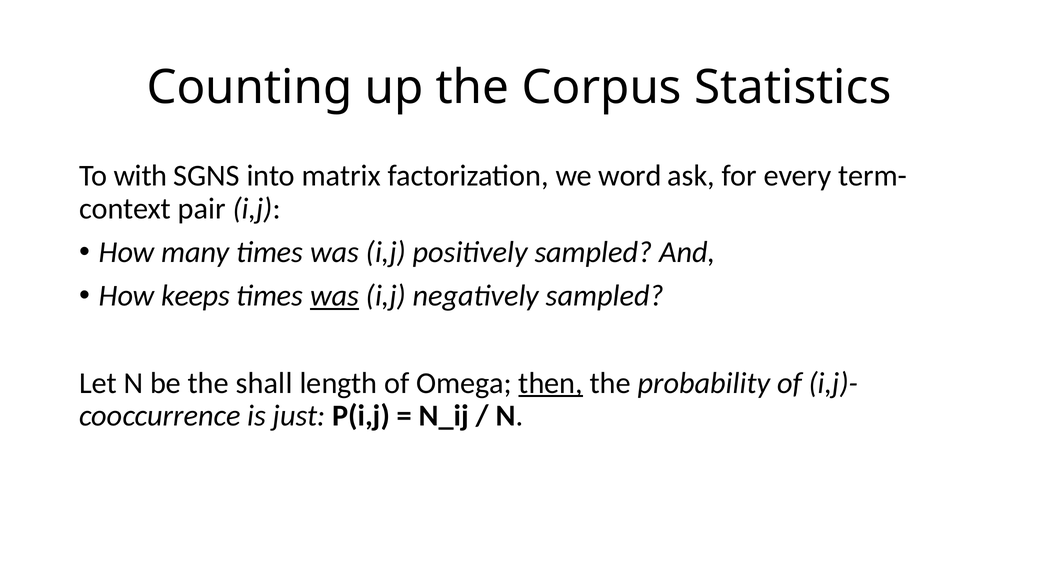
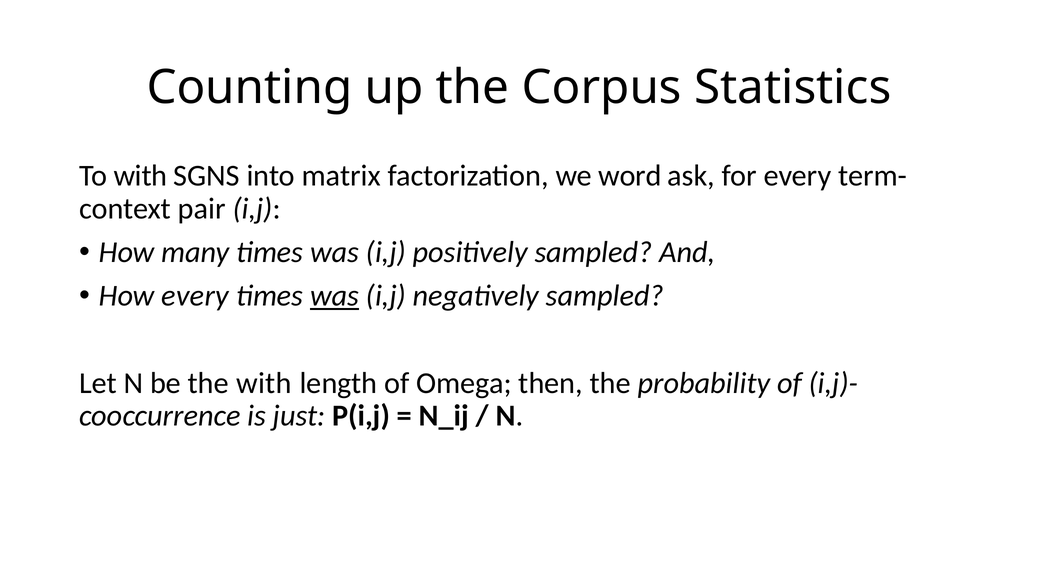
How keeps: keeps -> every (195, 296)
the shall: shall -> with (264, 383)
then underline: present -> none (551, 383)
